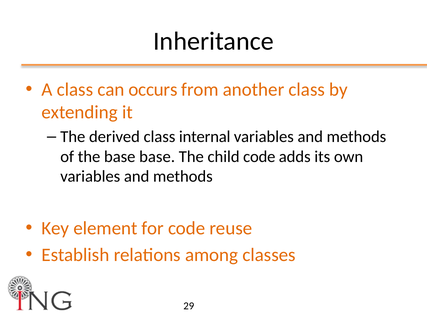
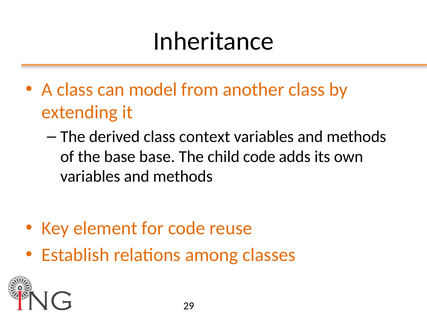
occurs: occurs -> model (153, 90)
internal: internal -> context (205, 137)
